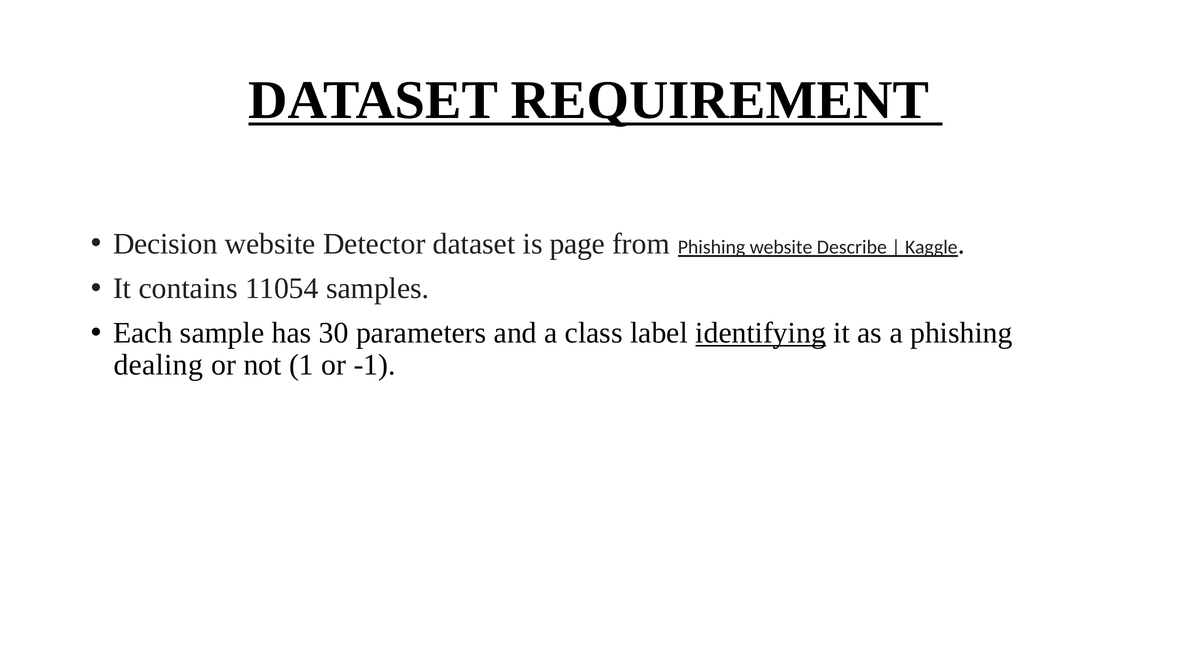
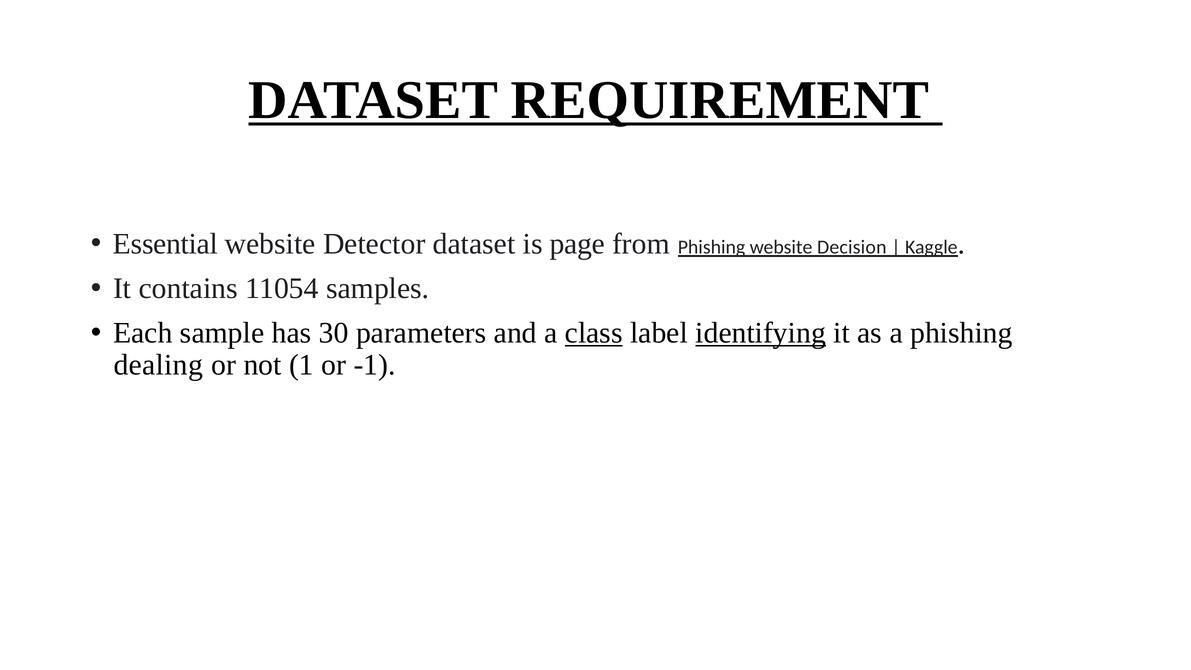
Decision: Decision -> Essential (165, 244)
Describe: Describe -> Decision (852, 247)
class underline: none -> present (594, 333)
